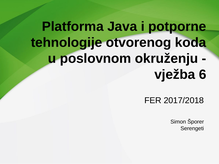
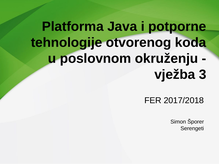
6: 6 -> 3 (203, 75)
